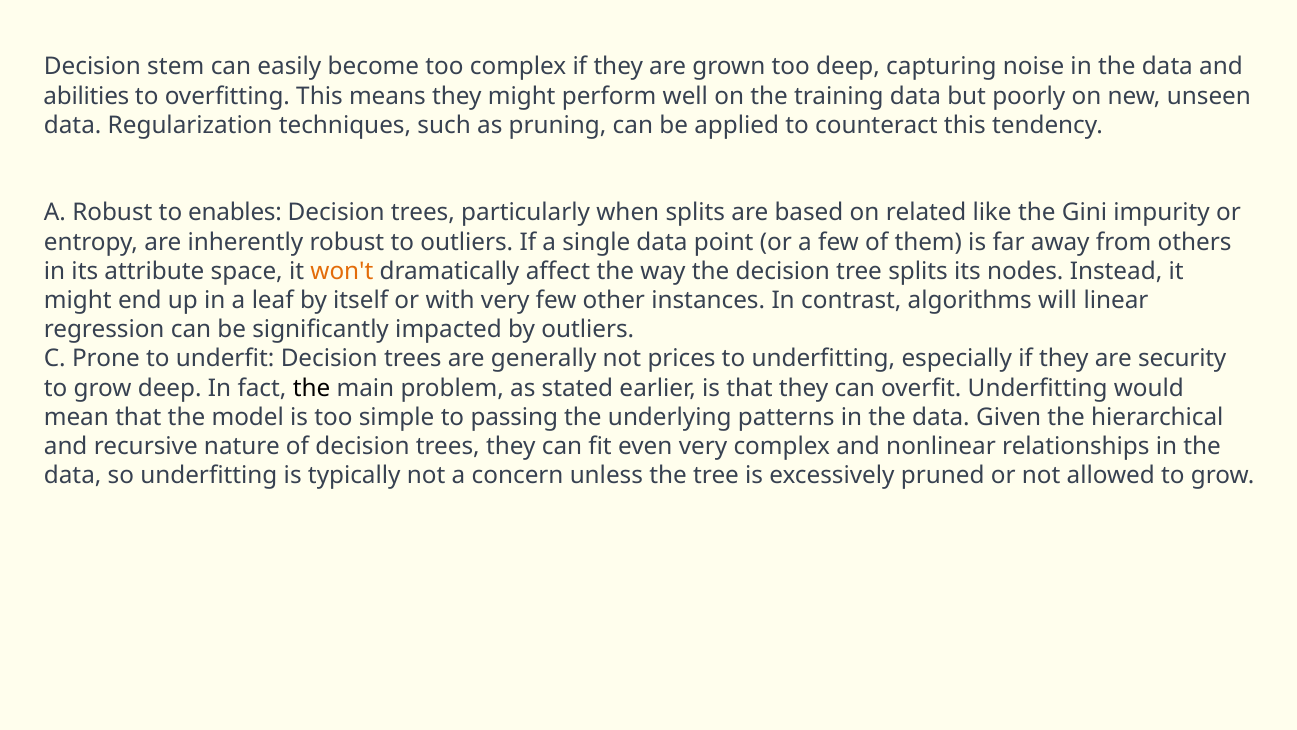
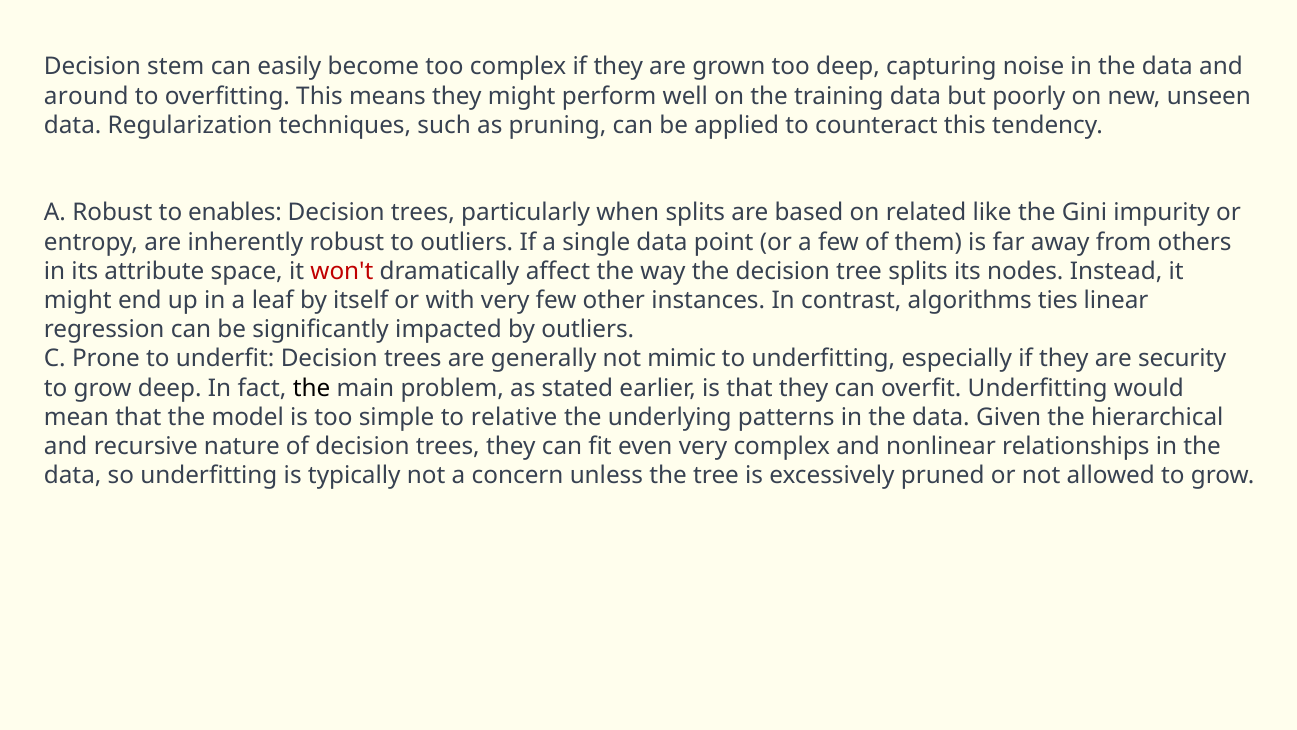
abilities: abilities -> around (86, 96)
won't colour: orange -> red (342, 271)
will: will -> ties (1058, 300)
prices: prices -> mimic (682, 359)
passing: passing -> relative (514, 417)
